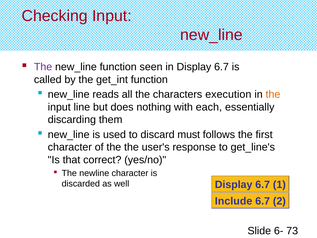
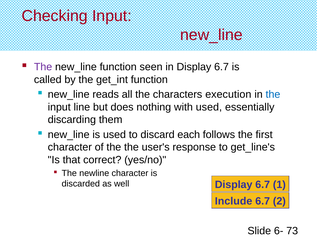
the colour: orange -> blue (273, 94)
with each: each -> used (209, 107)
must: must -> each (189, 134)
